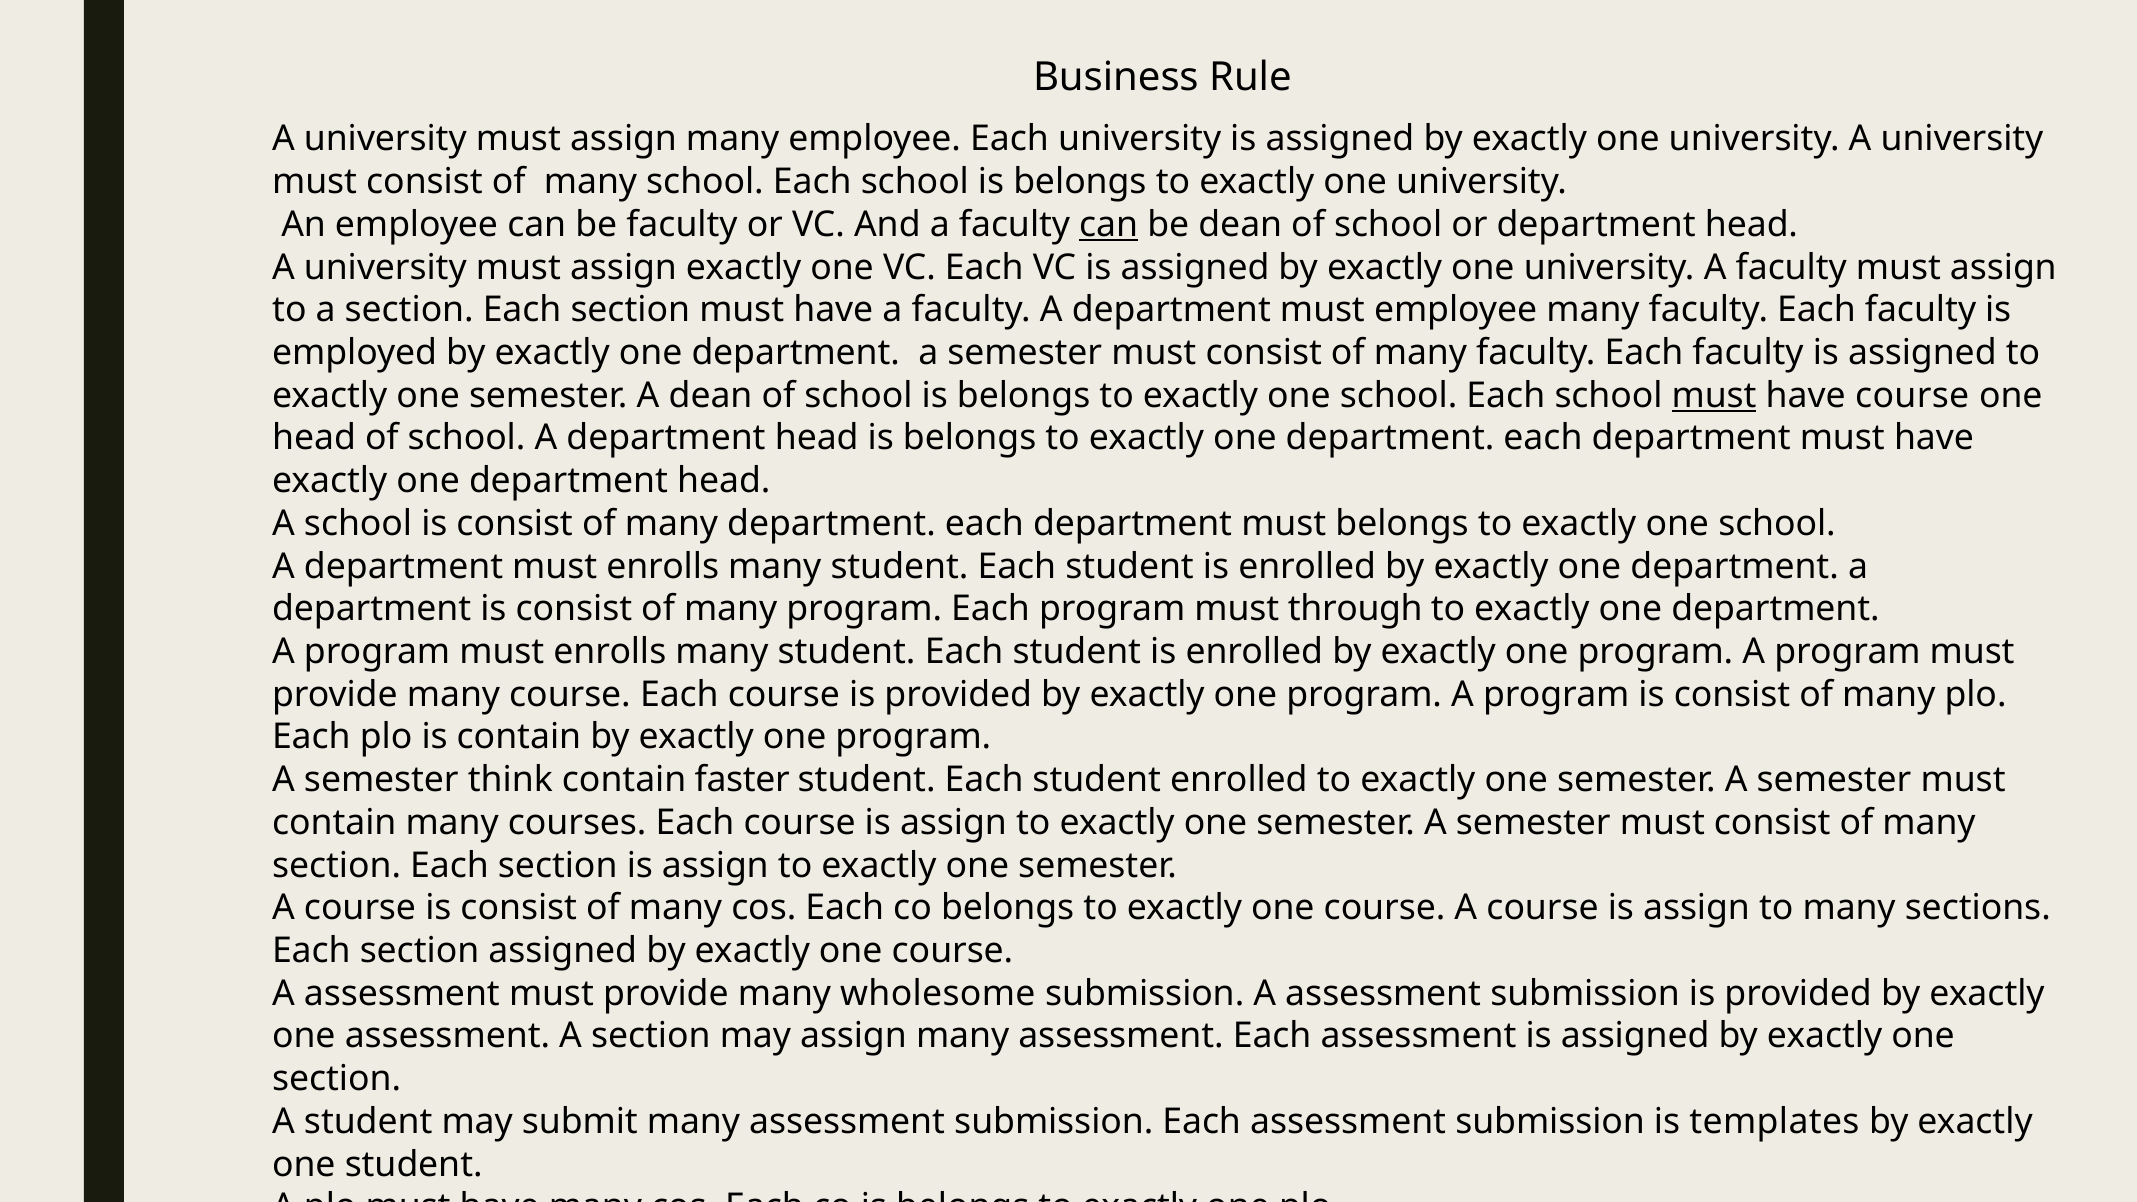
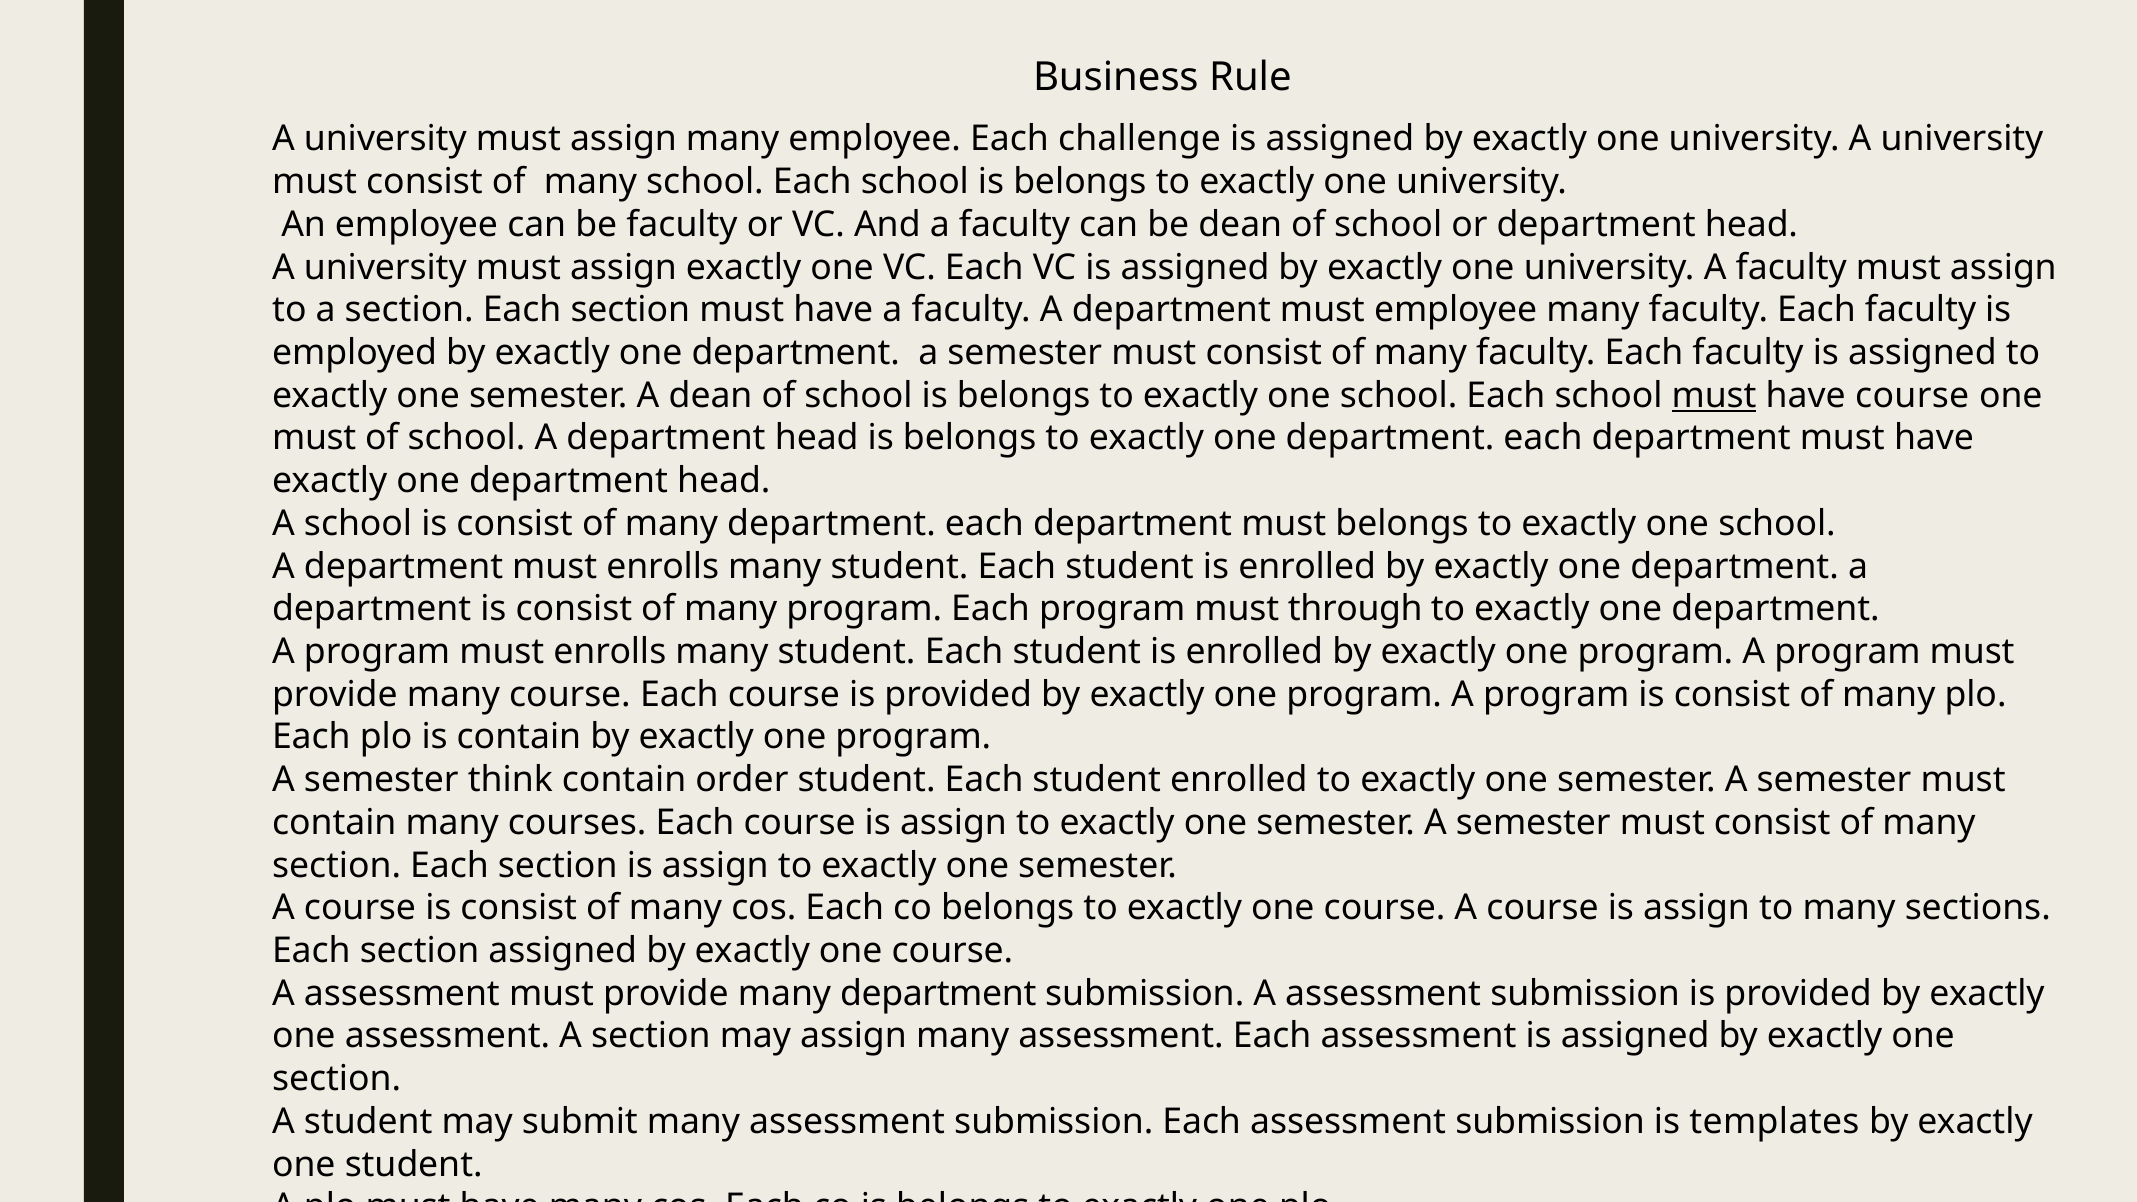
Each university: university -> challenge (1139, 139)
can underline: present -> none (1109, 225)
head: head -> must (314, 438)
faster: faster -> order (742, 780)
provide many wholesome: wholesome -> department (938, 993)
